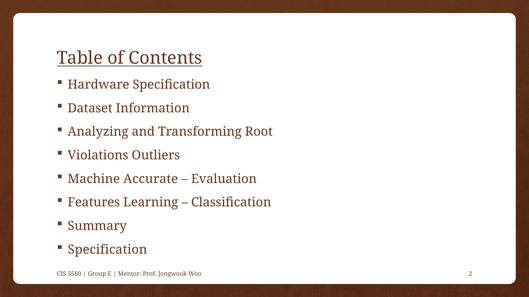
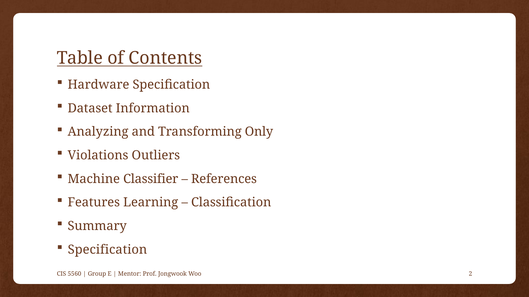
Root: Root -> Only (259, 132)
Accurate: Accurate -> Classifier (151, 179)
Evaluation: Evaluation -> References (224, 179)
